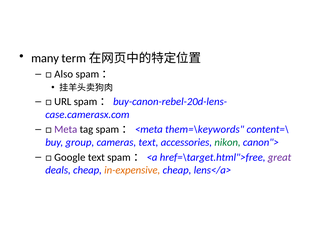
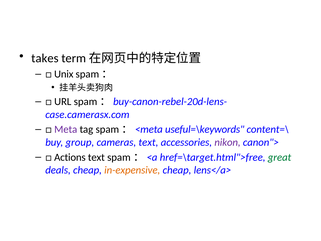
many: many -> takes (45, 58)
Also: Also -> Unix (64, 74)
them=\keywords: them=\keywords -> useful=\keywords (205, 129)
nikon colour: green -> purple (227, 142)
Google: Google -> Actions (70, 157)
great colour: purple -> green (280, 157)
